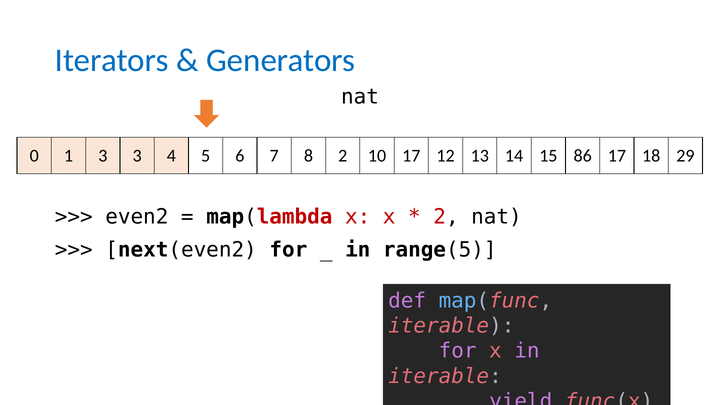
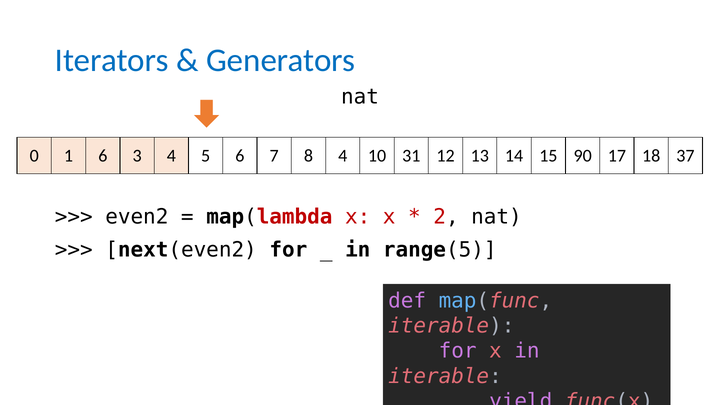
1 3: 3 -> 6 (103, 156)
8 2: 2 -> 4 (343, 156)
10 17: 17 -> 31 (411, 156)
86: 86 -> 90 (583, 156)
29: 29 -> 37 (685, 156)
